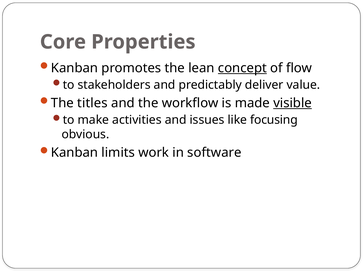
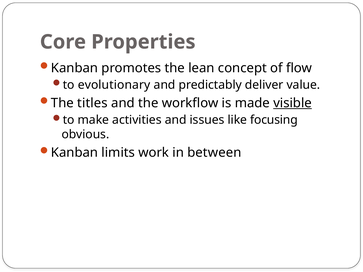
concept underline: present -> none (242, 68)
stakeholders: stakeholders -> evolutionary (114, 85)
software: software -> between (214, 153)
